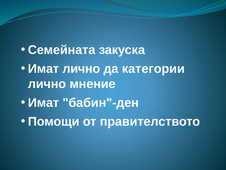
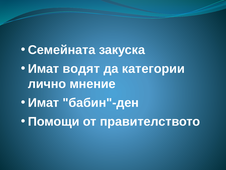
Имат лично: лично -> водят (81, 69)
